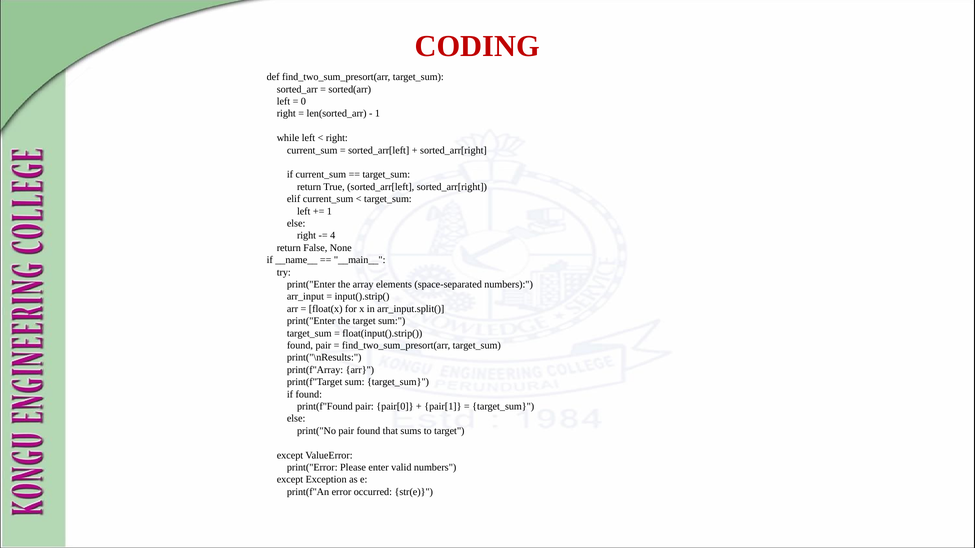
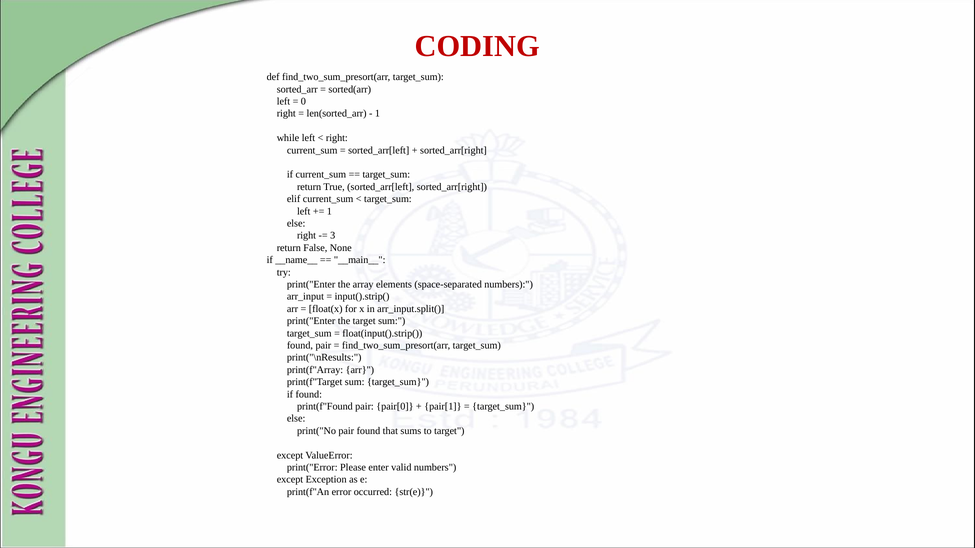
4: 4 -> 3 (333, 236)
